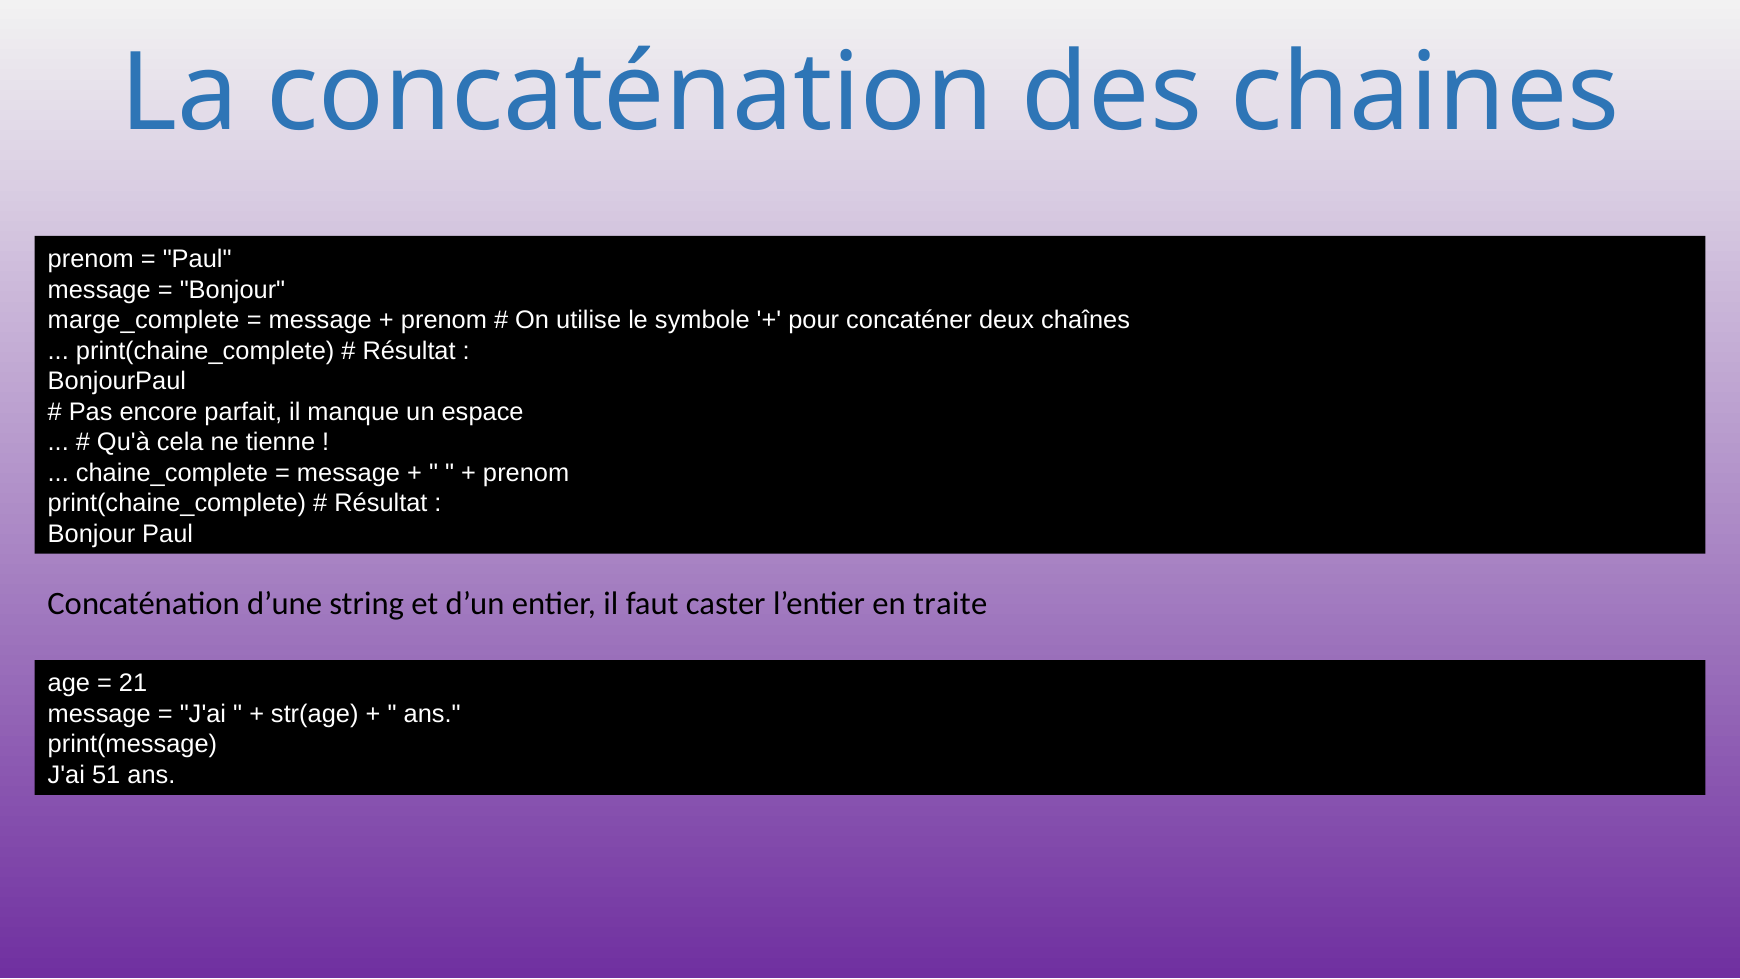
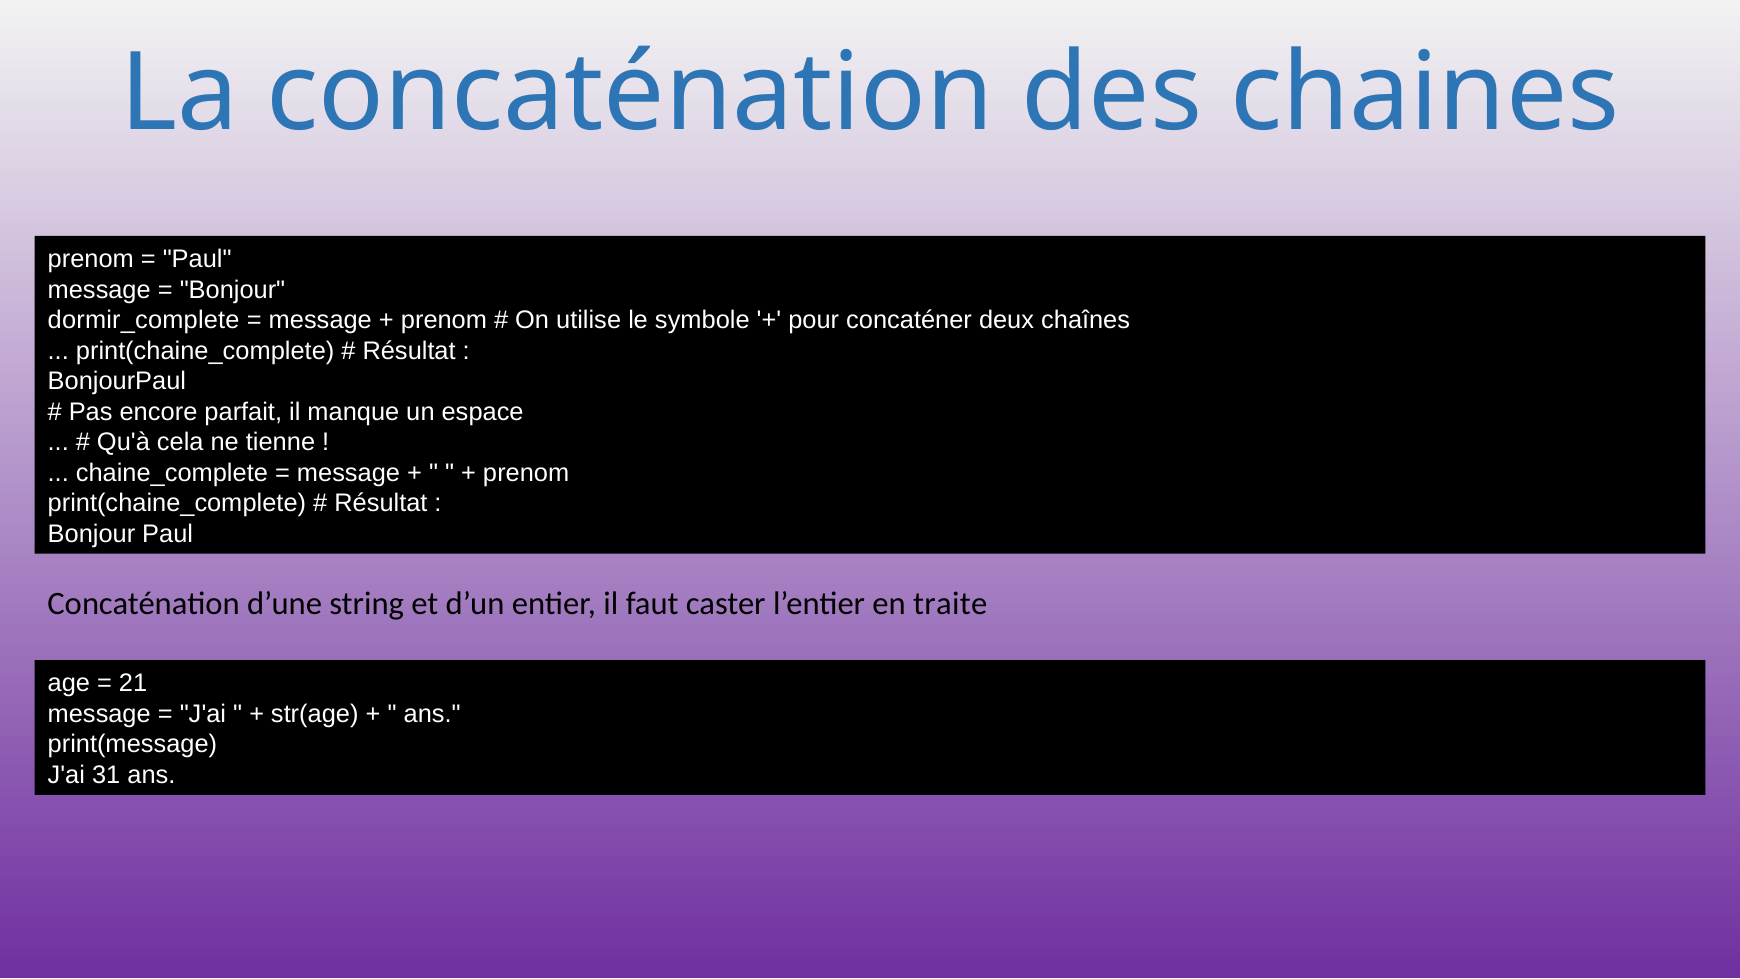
marge_complete: marge_complete -> dormir_complete (144, 320)
51: 51 -> 31 (106, 775)
